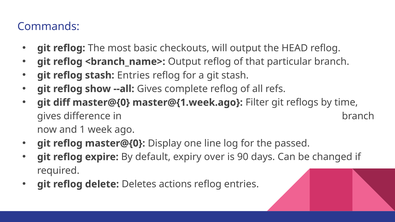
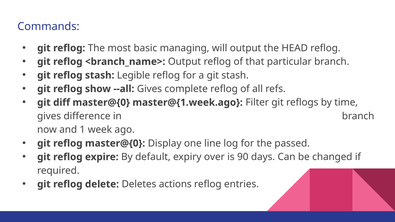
checkouts: checkouts -> managing (185, 48)
stash Entries: Entries -> Legible (134, 75)
